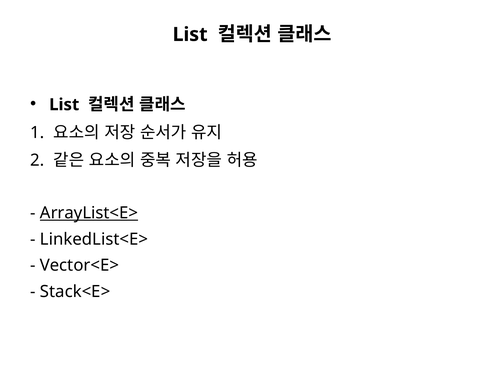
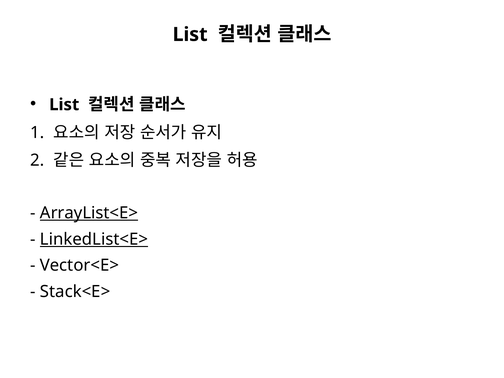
LinkedList<E> underline: none -> present (94, 239)
